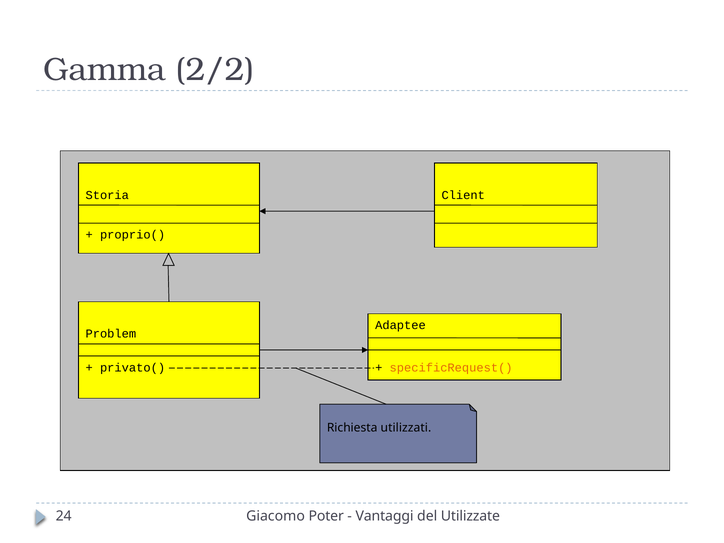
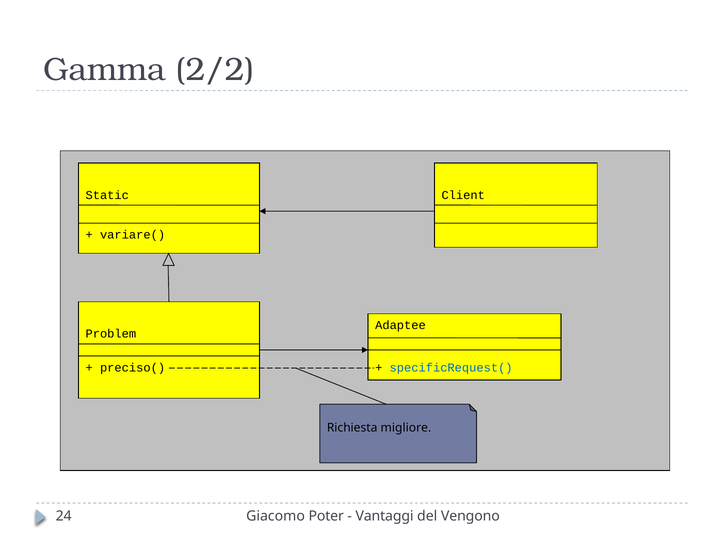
Storia: Storia -> Static (107, 195)
proprio(: proprio( -> variare( (133, 235)
privato(: privato( -> preciso( (133, 368)
specificRequest( colour: orange -> blue (451, 368)
utilizzati: utilizzati -> migliore (406, 428)
Utilizzate: Utilizzate -> Vengono (470, 516)
